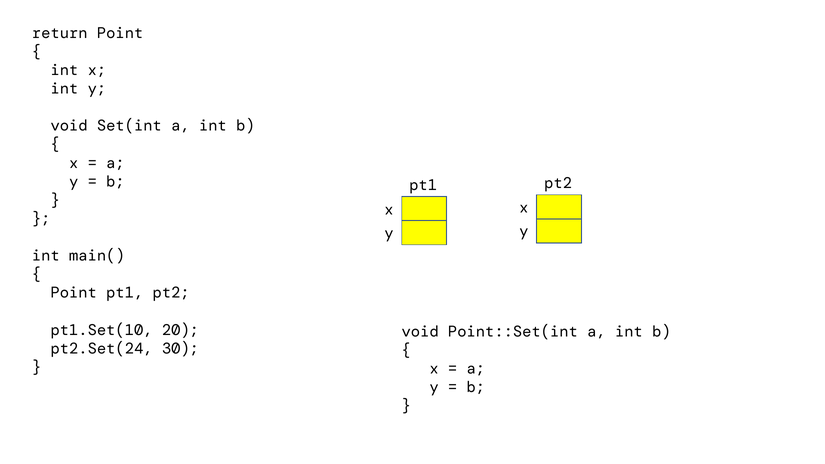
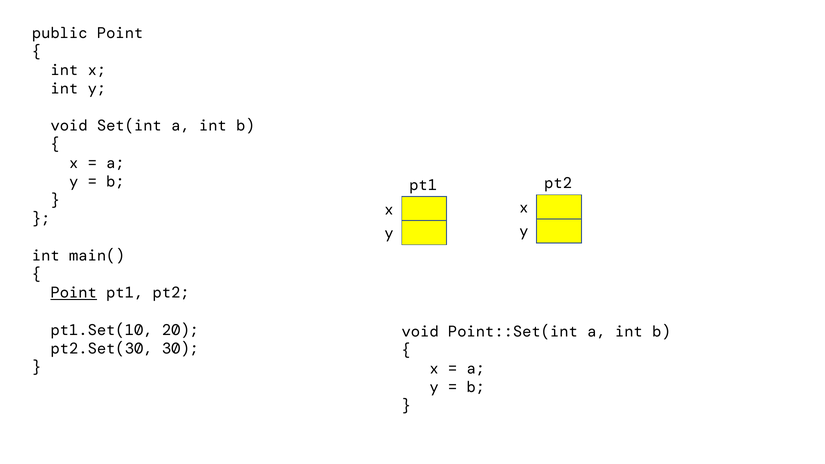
return: return -> public (60, 33)
Point underline: none -> present (74, 293)
pt2.Set(24: pt2.Set(24 -> pt2.Set(30 (102, 349)
